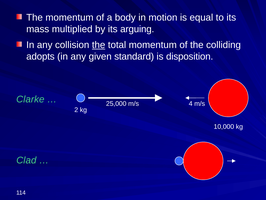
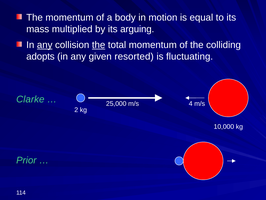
any underline: none -> present (45, 45)
standard: standard -> resorted (134, 56)
disposition: disposition -> fluctuating (190, 56)
Clad: Clad -> Prior (26, 160)
